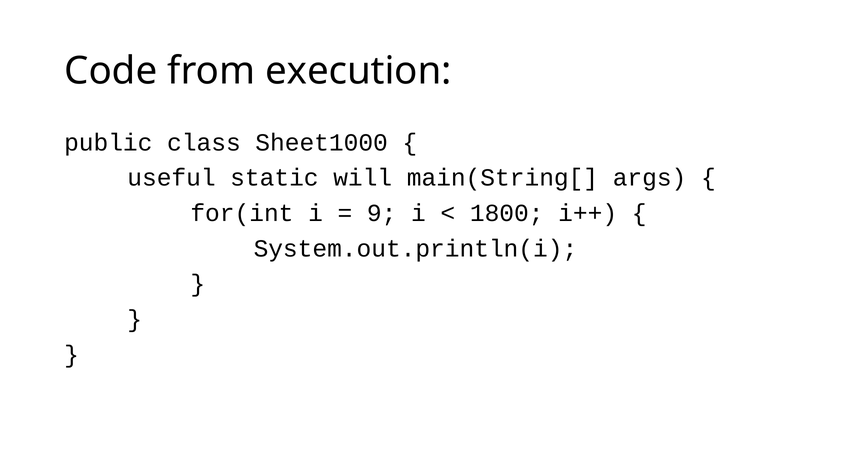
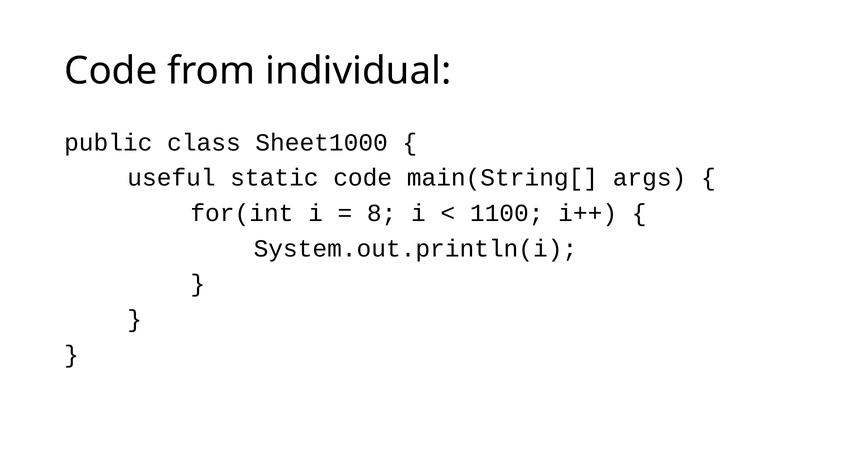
execution: execution -> individual (358, 71)
static will: will -> code (363, 178)
9: 9 -> 8 (382, 213)
1800: 1800 -> 1100 (507, 213)
